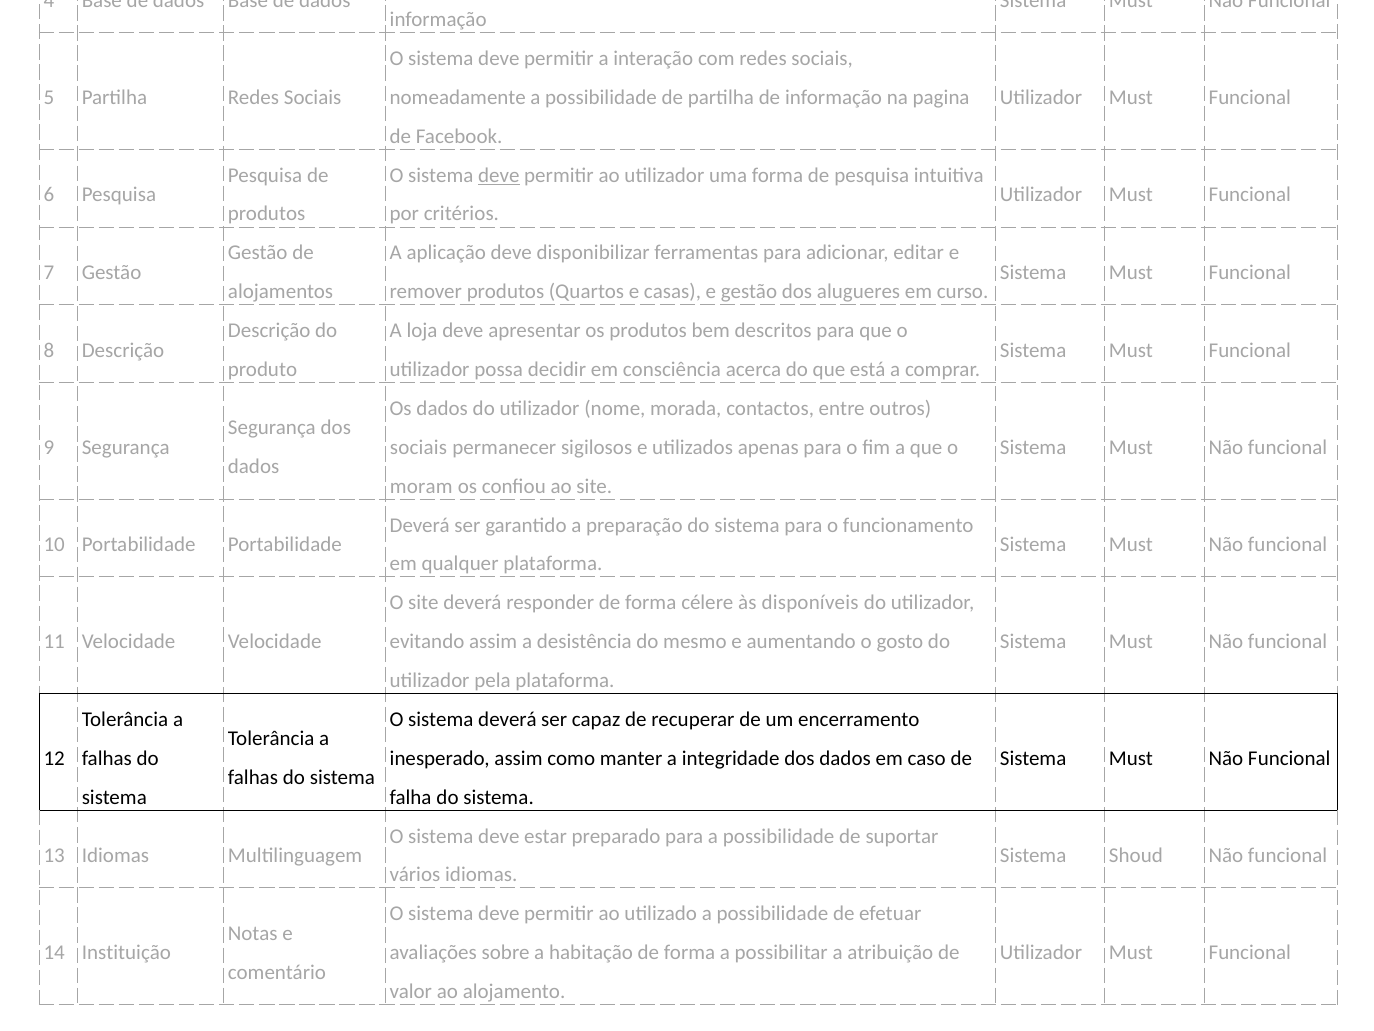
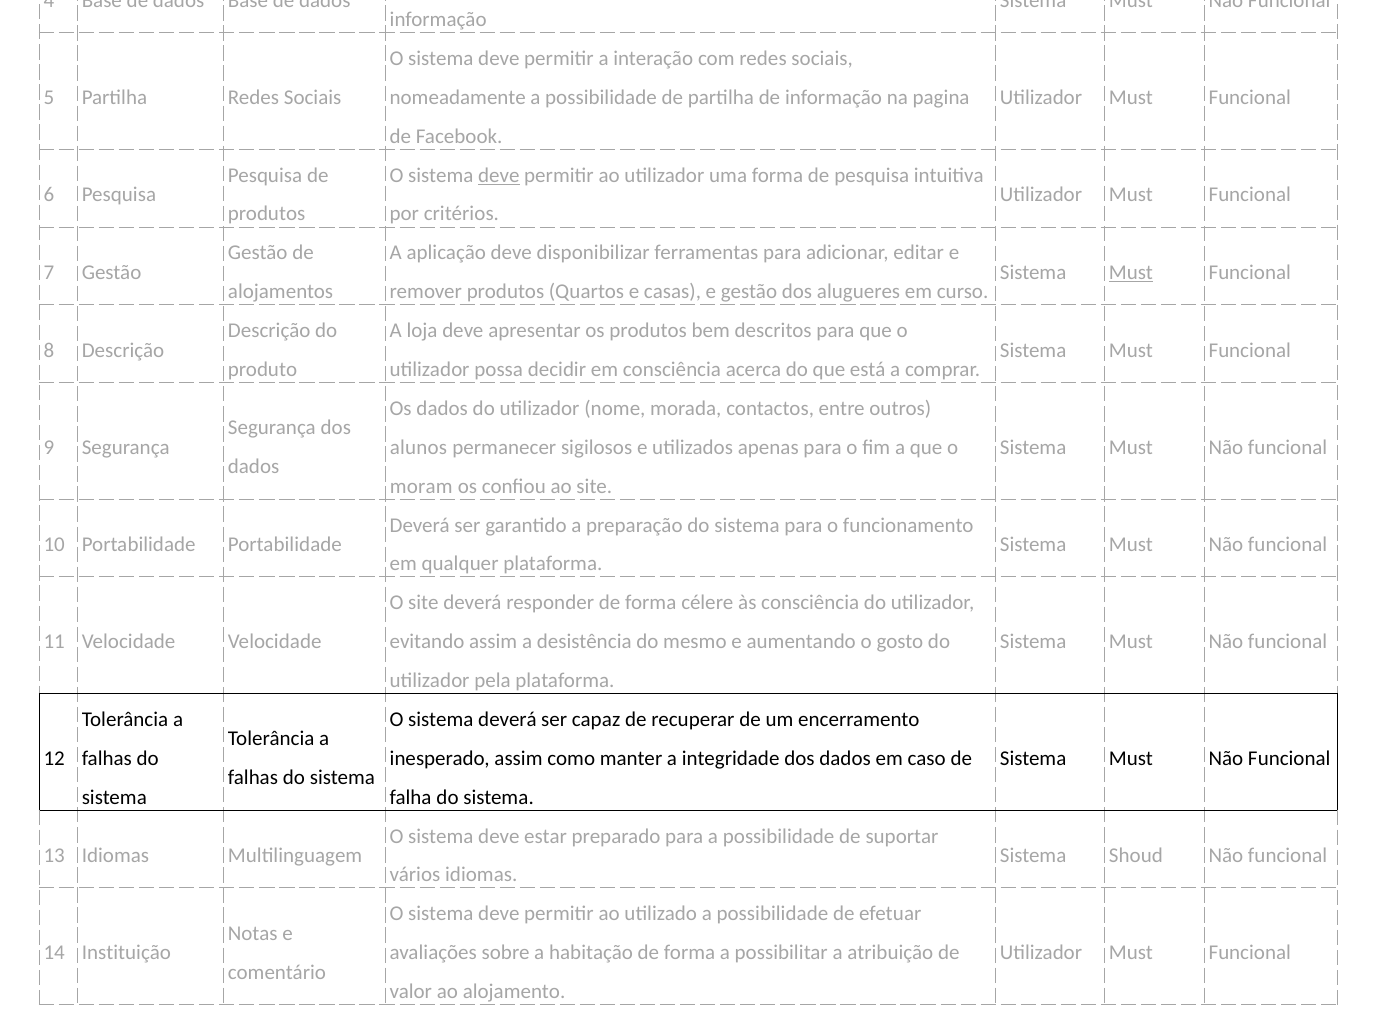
Must underline: none -> present (1131, 272)
sociais: sociais -> alunos (419, 447)
às disponíveis: disponíveis -> consciência (810, 603)
